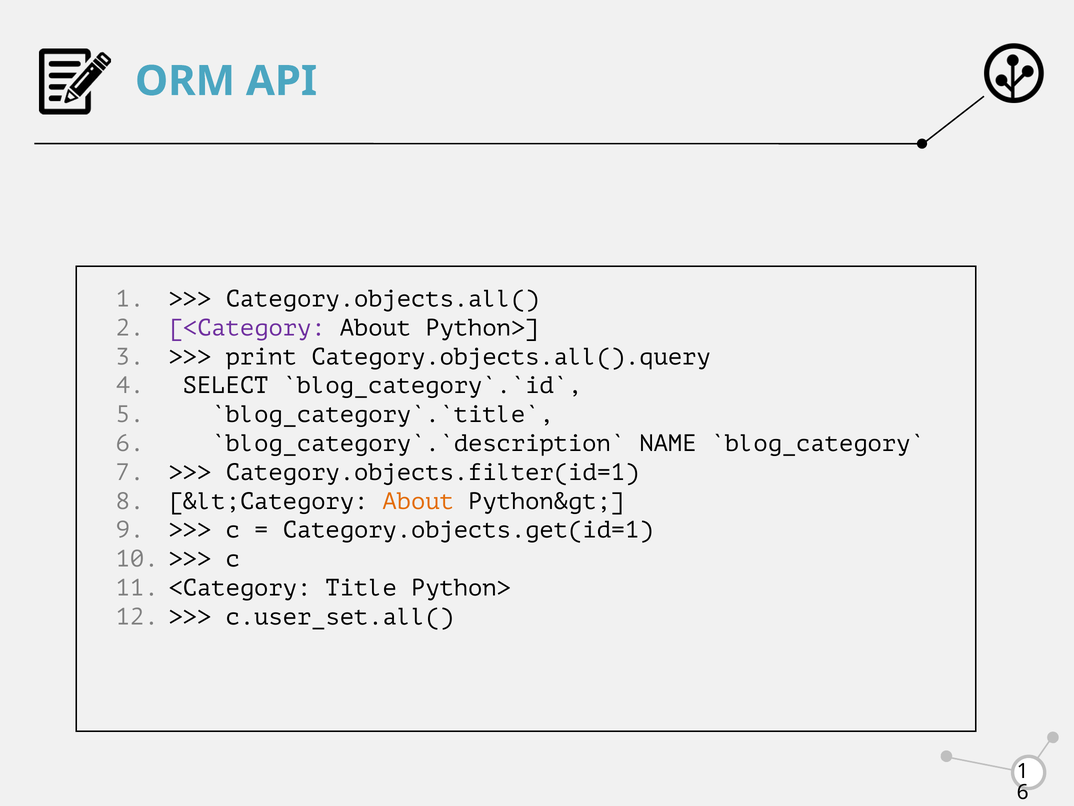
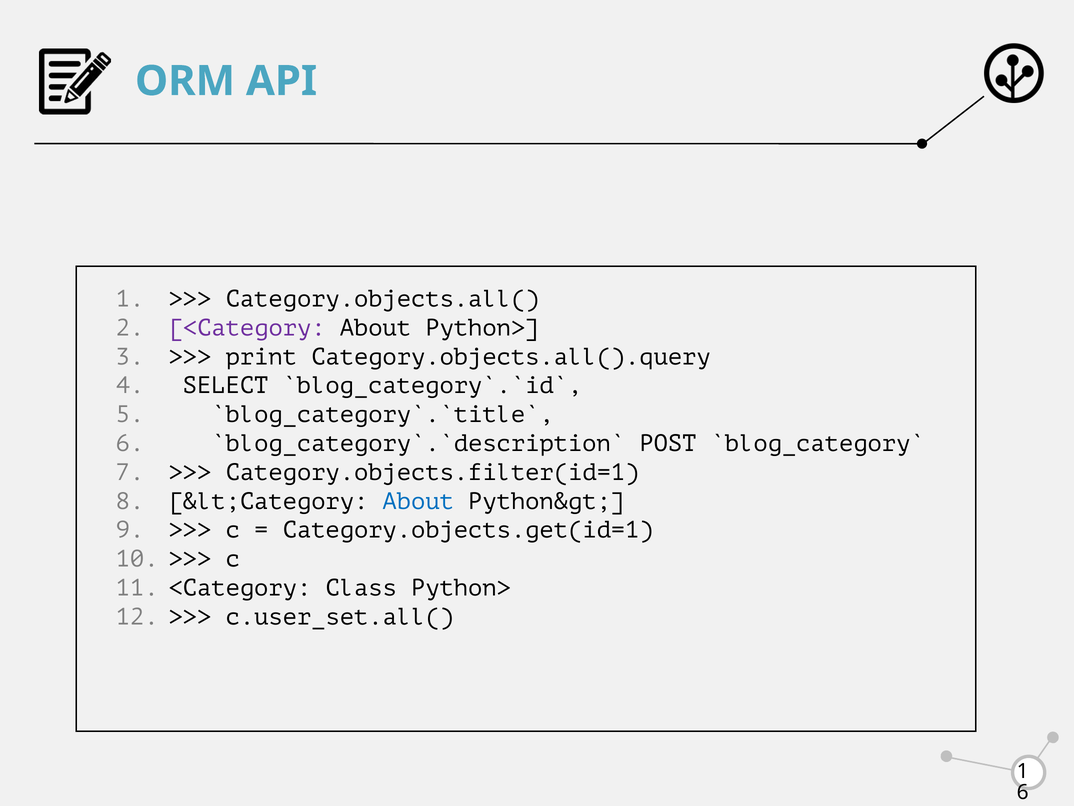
NAME: NAME -> POST (668, 443)
About colour: orange -> blue (418, 501)
Title: Title -> Class (361, 588)
